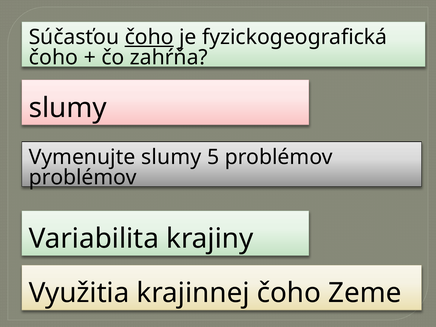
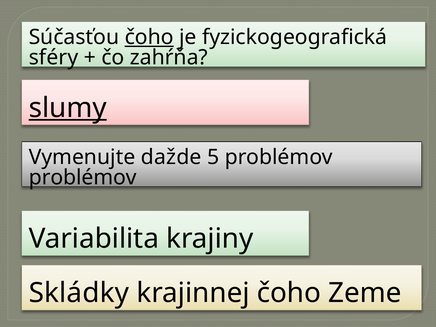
čoho: čoho -> sféry (53, 58)
slumy underline: none -> present (68, 108)
Vymenujte slumy: slumy -> dažde (171, 157)
Využitia: Využitia -> Skládky (79, 293)
